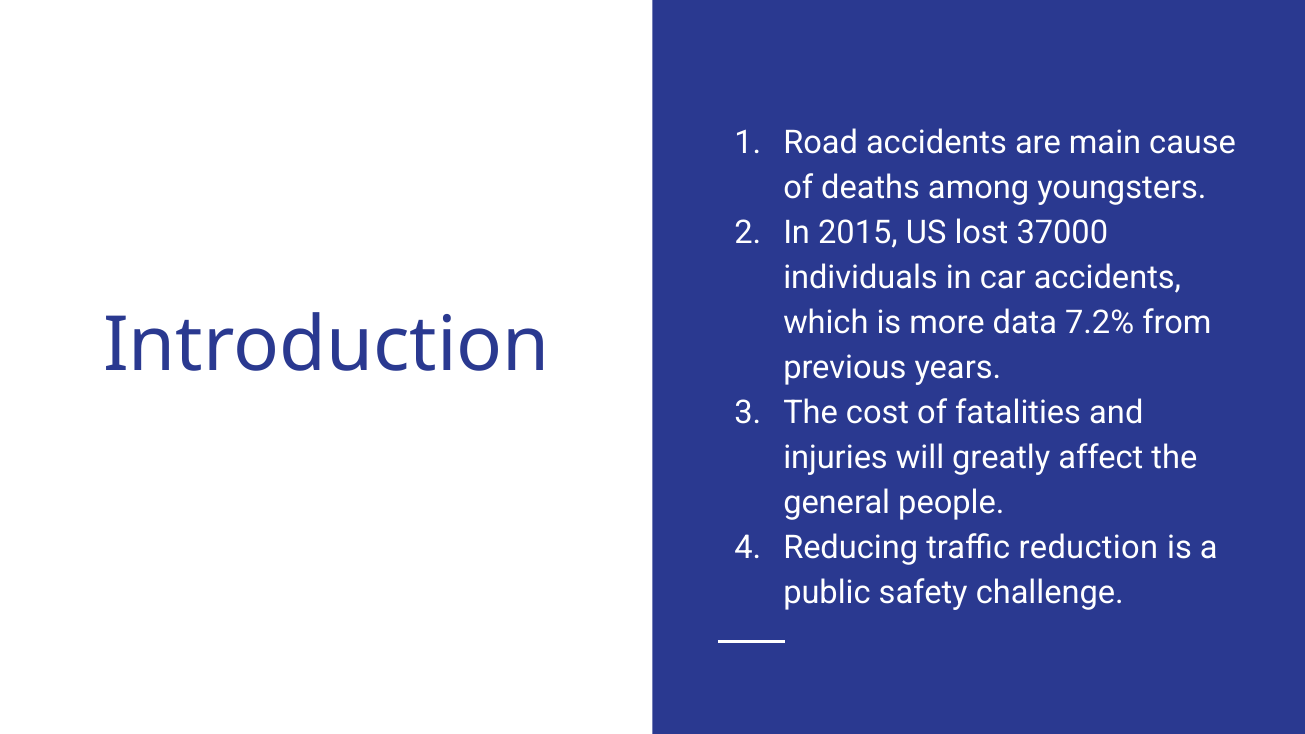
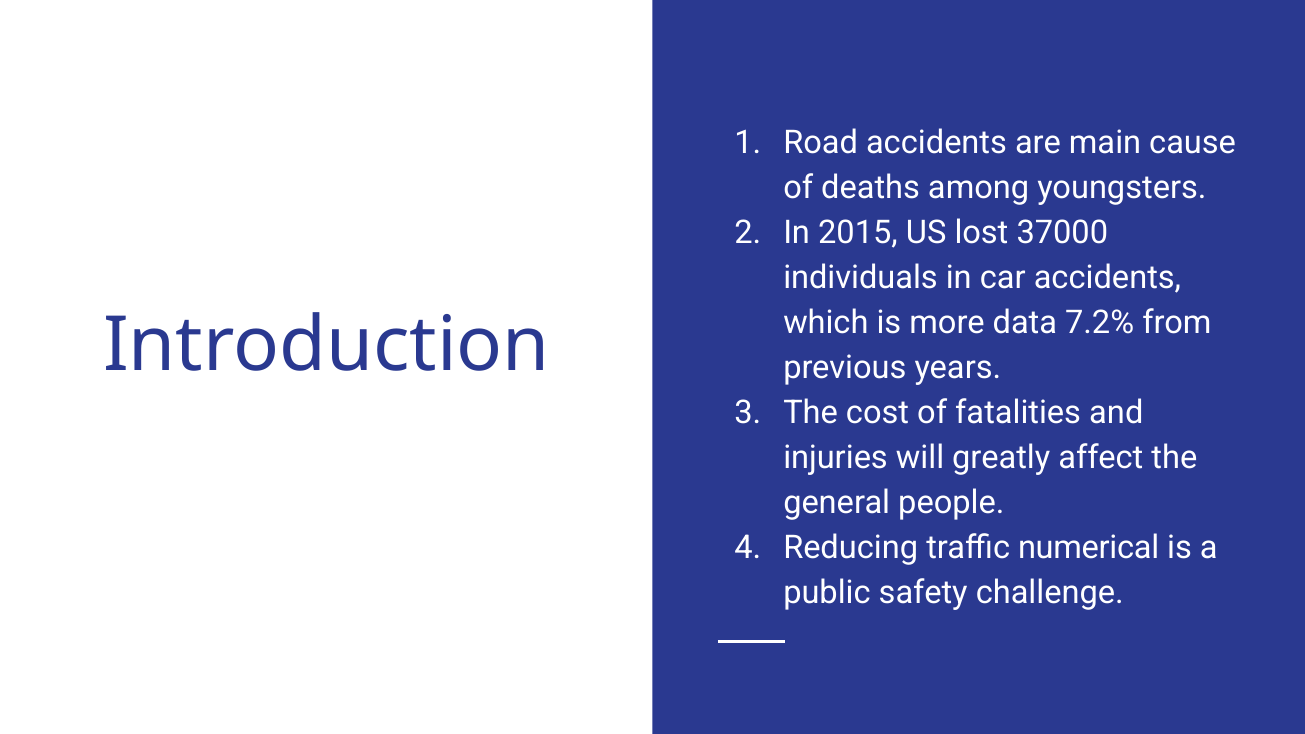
reduction: reduction -> numerical (1089, 548)
